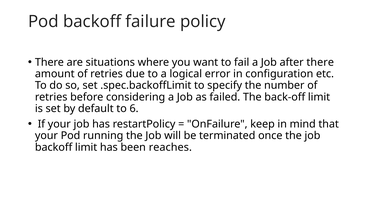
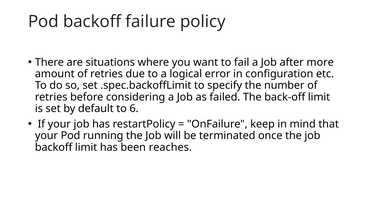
after there: there -> more (320, 62)
